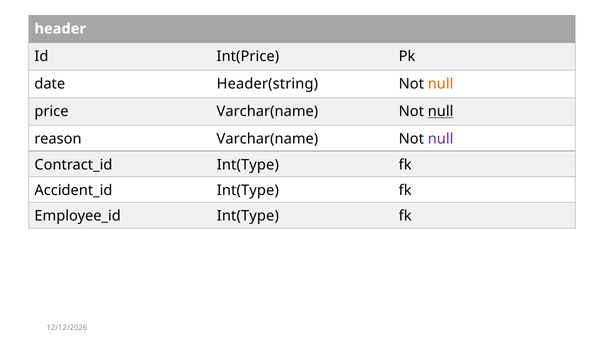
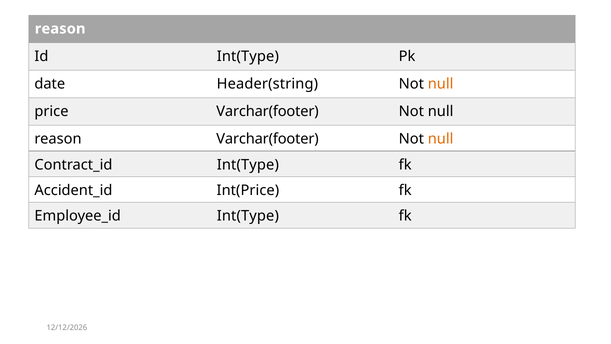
header: header -> reason (60, 29)
Id Int(Price: Int(Price -> Int(Type (248, 56)
price Varchar(name: Varchar(name -> Varchar(footer (268, 111)
null underline: present -> none (441, 111)
reason Varchar(name: Varchar(name -> Varchar(footer (268, 139)
null colour: purple -> orange (441, 139)
Int(Type: Int(Type -> Int(Price (248, 190)
